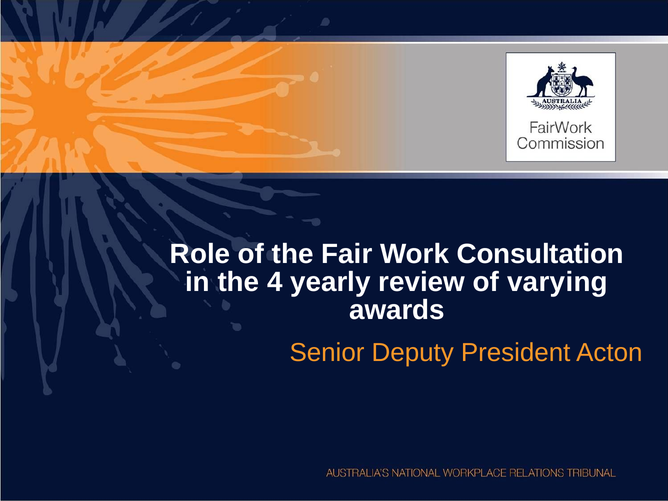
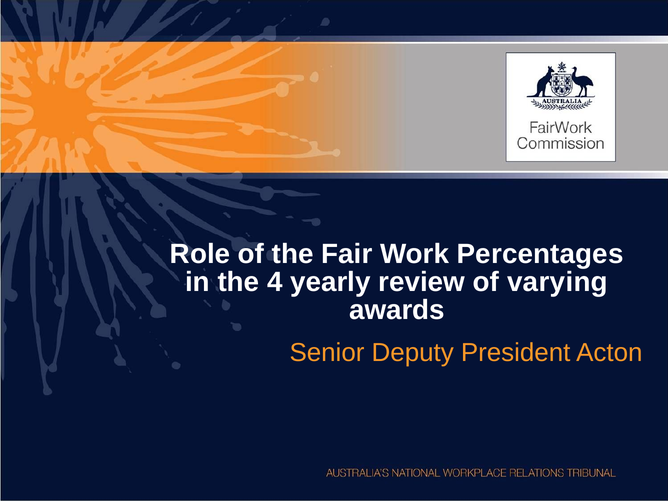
Consultation: Consultation -> Percentages (540, 254)
